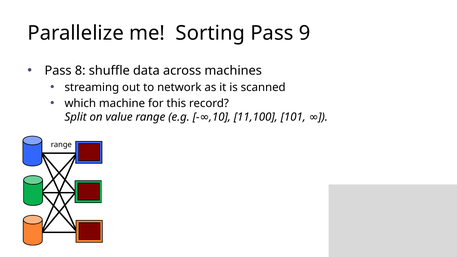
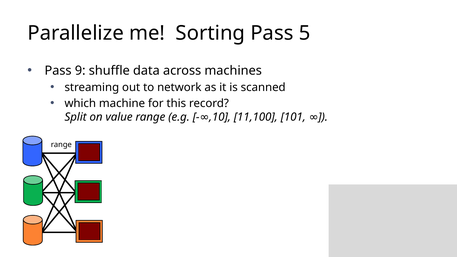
9: 9 -> 5 (305, 33)
8: 8 -> 9 (80, 71)
